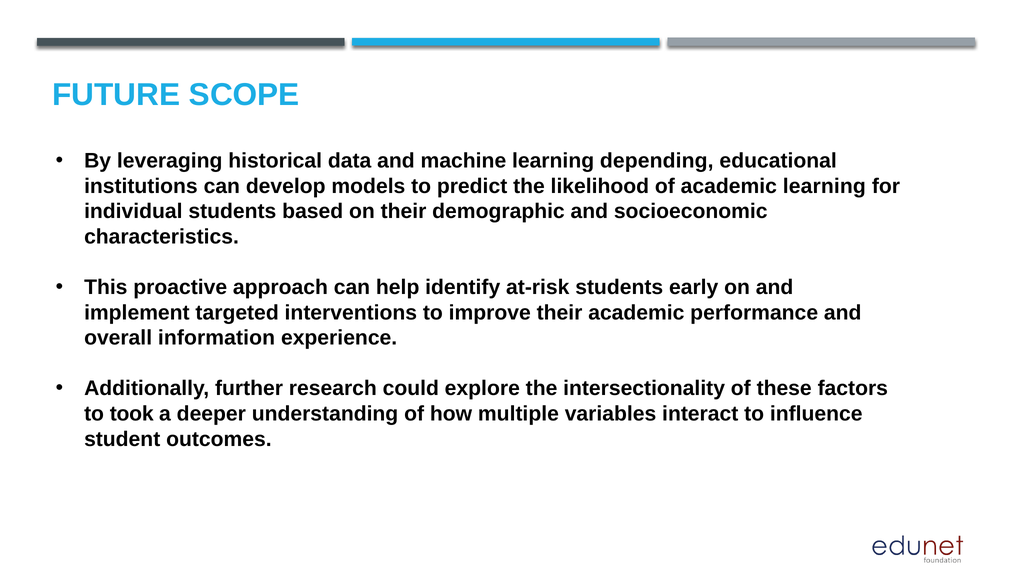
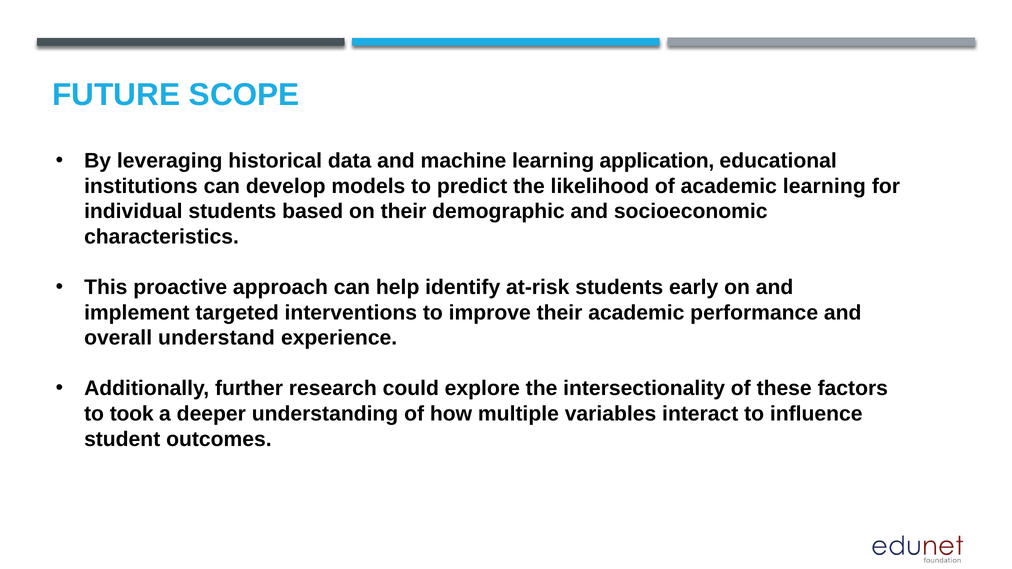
depending: depending -> application (657, 161)
information: information -> understand (216, 338)
